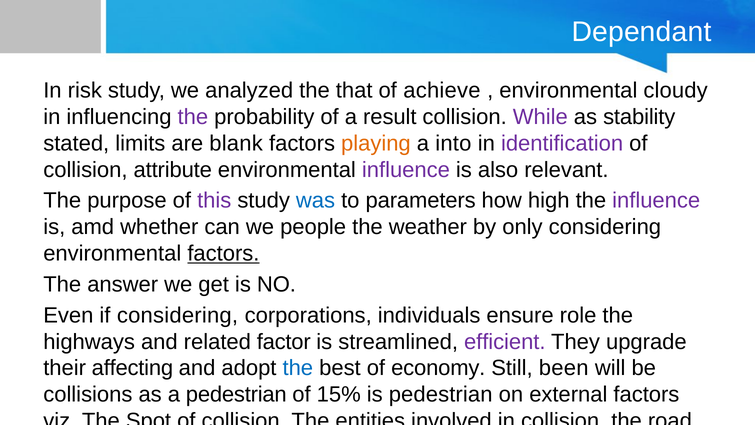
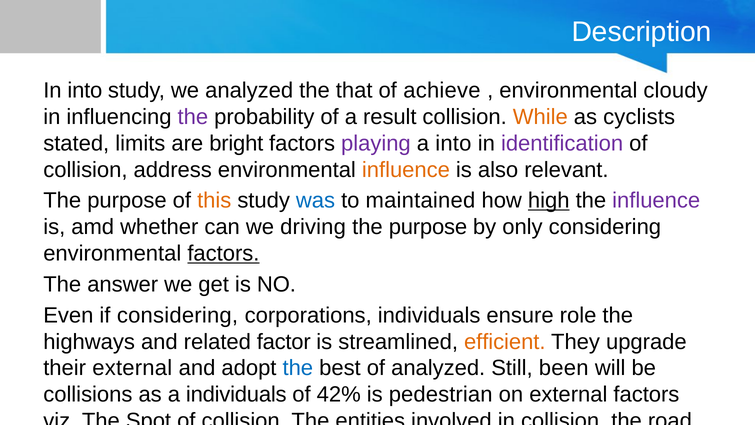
Dependant: Dependant -> Description (642, 32)
In risk: risk -> into (85, 90)
While colour: purple -> orange (540, 117)
stability: stability -> cyclists (639, 117)
blank: blank -> bright (236, 143)
playing colour: orange -> purple (376, 143)
attribute: attribute -> address (173, 170)
influence colour: purple -> orange (406, 170)
this colour: purple -> orange (214, 200)
parameters: parameters -> maintained (420, 200)
high underline: none -> present (549, 200)
people: people -> driving (313, 227)
weather: weather -> purpose (428, 227)
efficient colour: purple -> orange (505, 341)
their affecting: affecting -> external (132, 368)
of economy: economy -> analyzed (438, 368)
a pedestrian: pedestrian -> individuals (236, 394)
15%: 15% -> 42% (339, 394)
